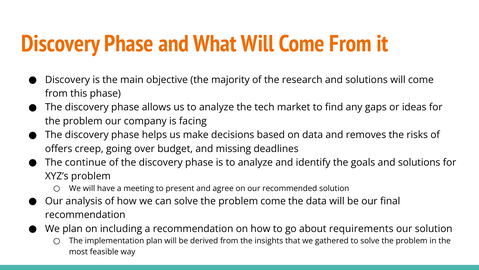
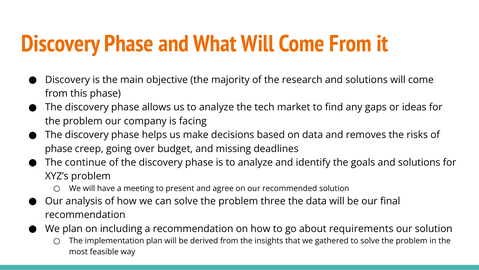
offers: offers -> phase (59, 148)
problem come: come -> three (273, 201)
